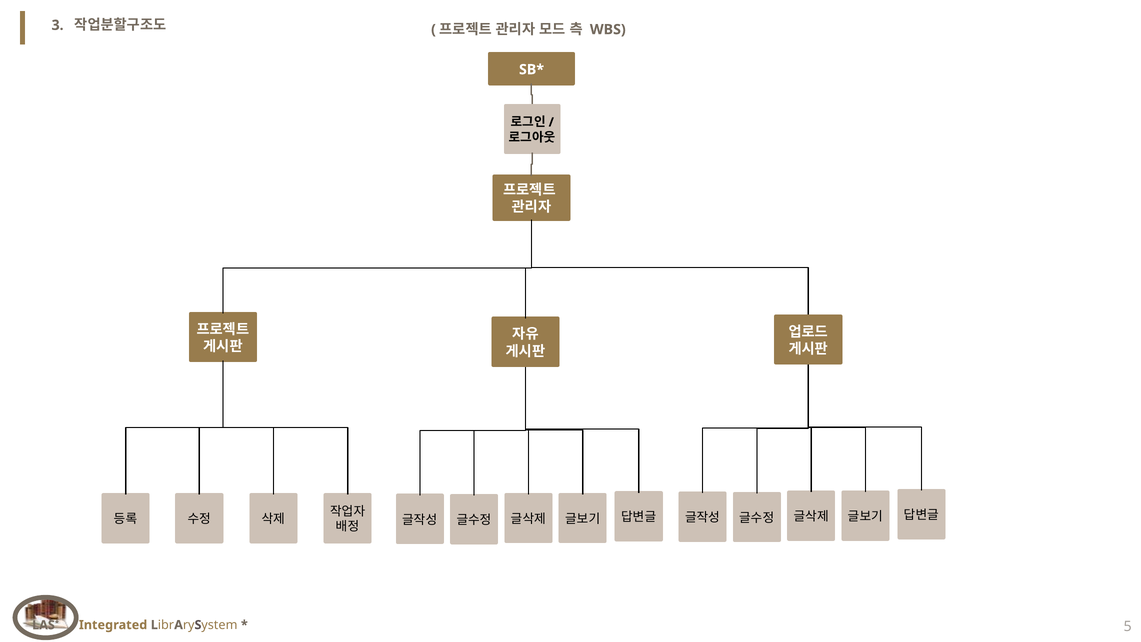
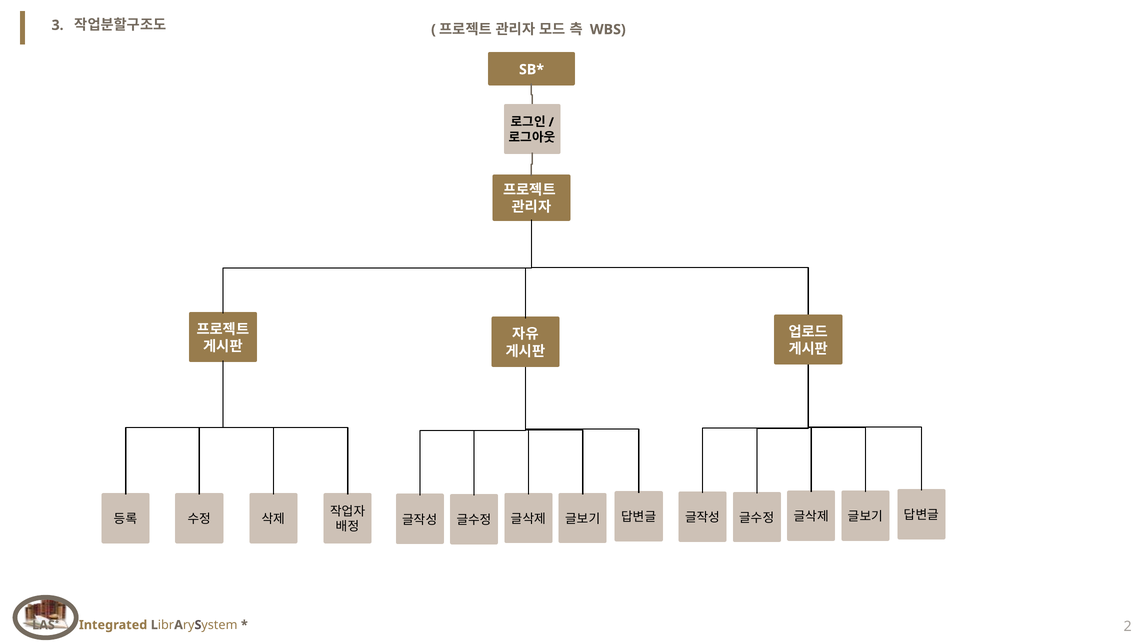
5: 5 -> 2 (1128, 626)
